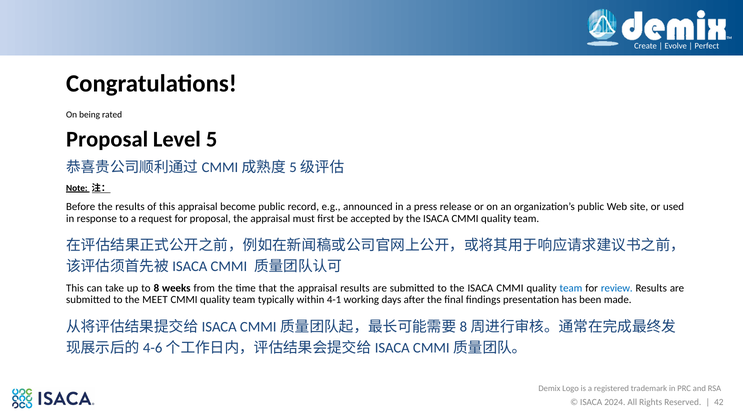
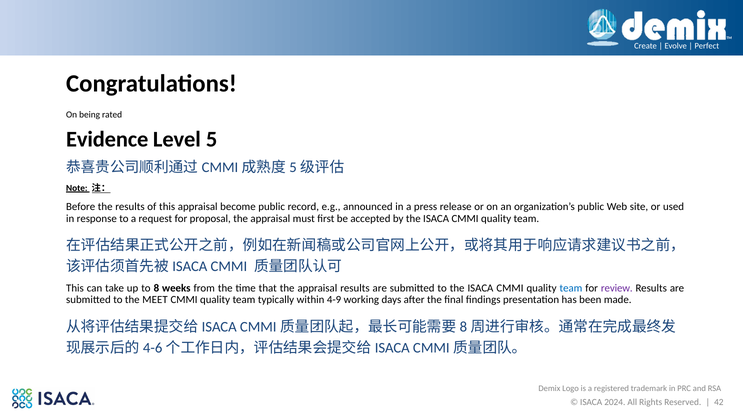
Proposal: Proposal -> Evidence (107, 139)
review colour: blue -> purple (617, 288)
4-1: 4-1 -> 4-9 (334, 300)
